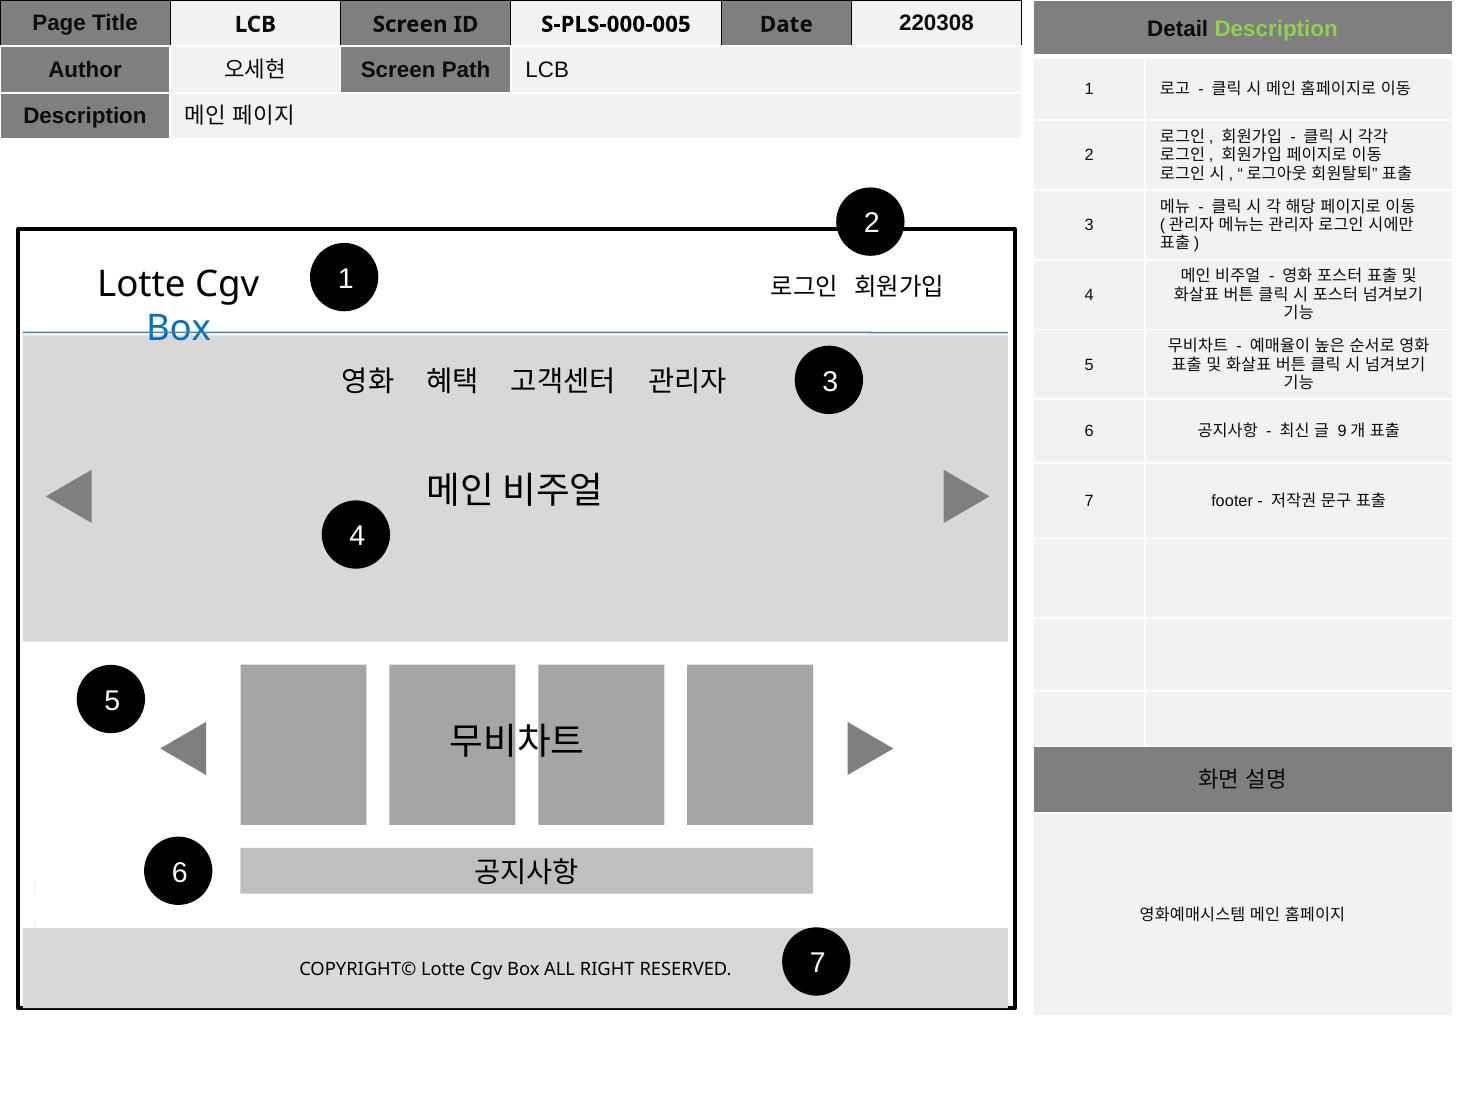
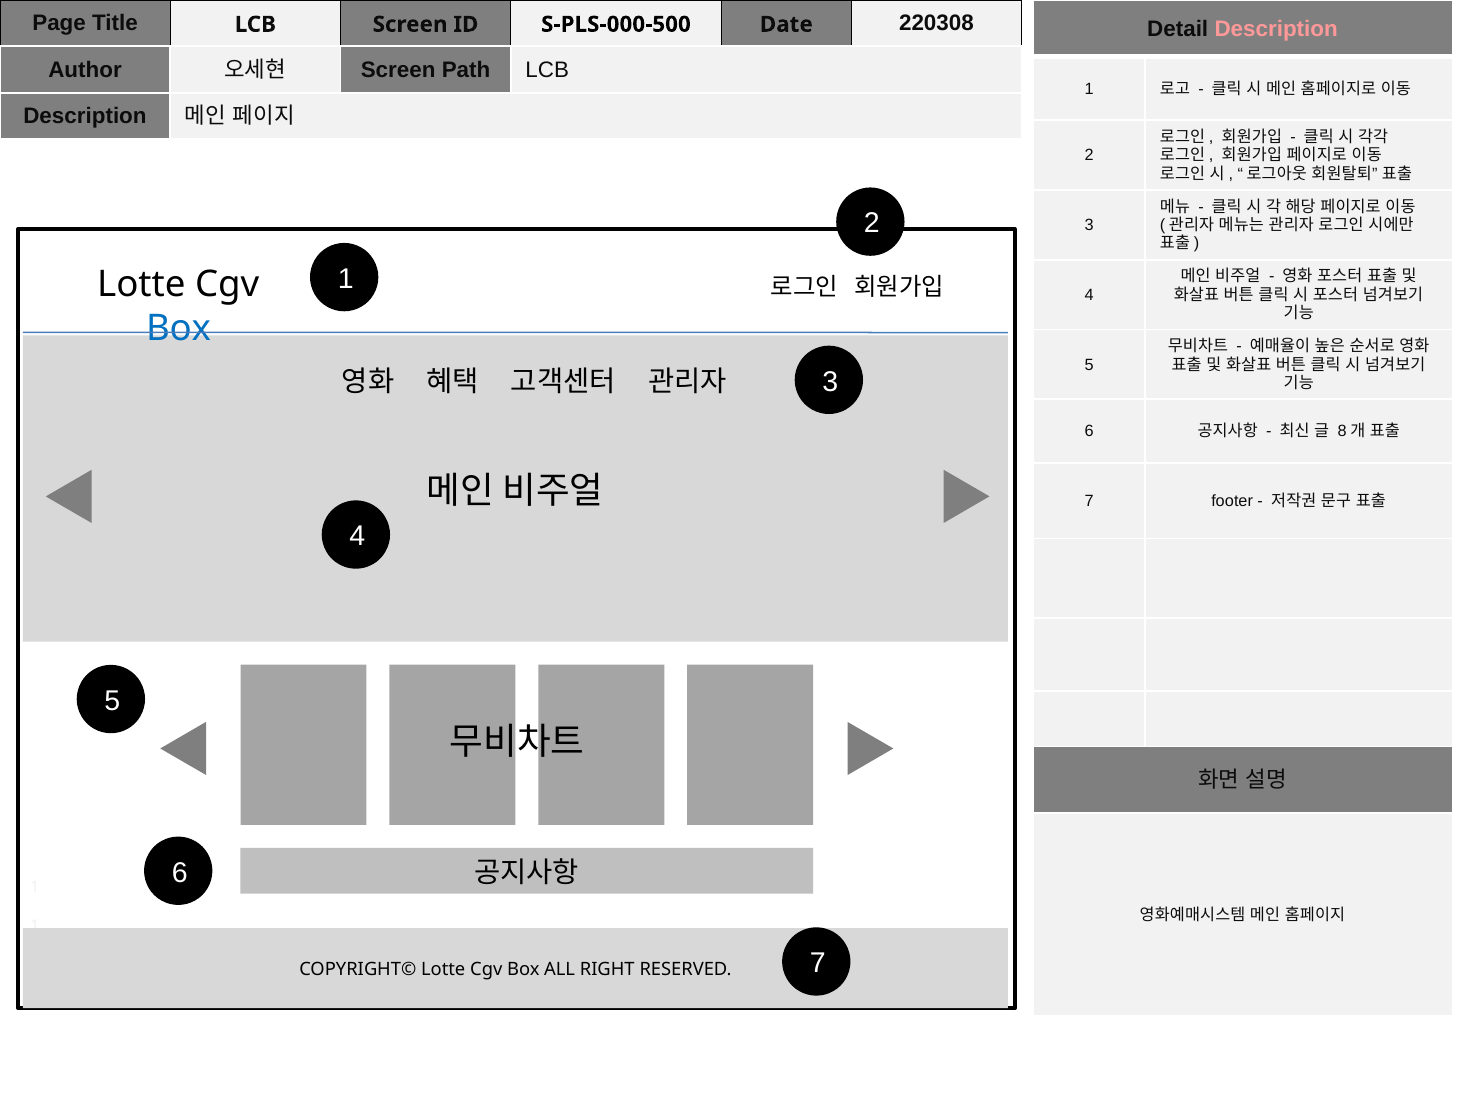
S-PLS-000-005: S-PLS-000-005 -> S-PLS-000-500 (616, 24)
Description colour: light green -> pink (1276, 29)
9: 9 -> 8 (1342, 431)
